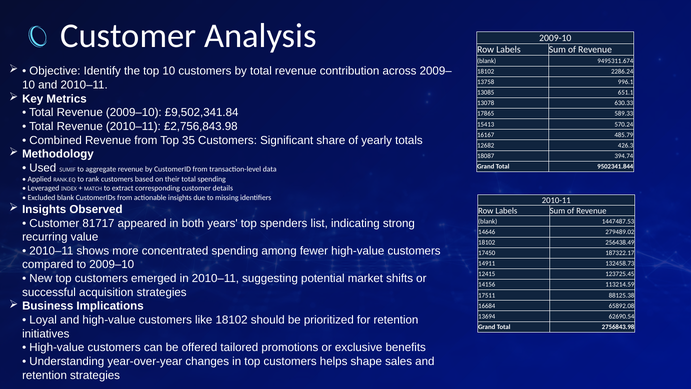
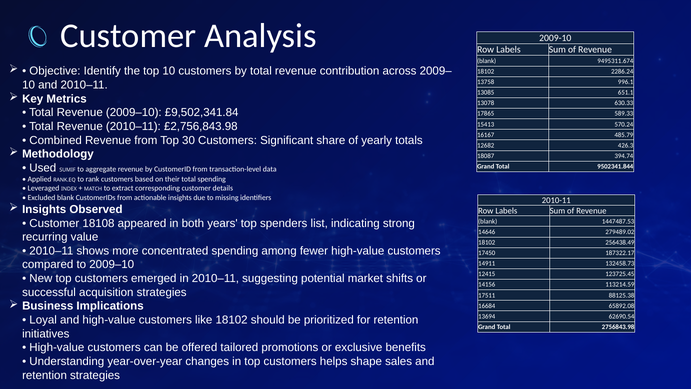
35: 35 -> 30 (188, 140)
81717: 81717 -> 18108 (98, 223)
